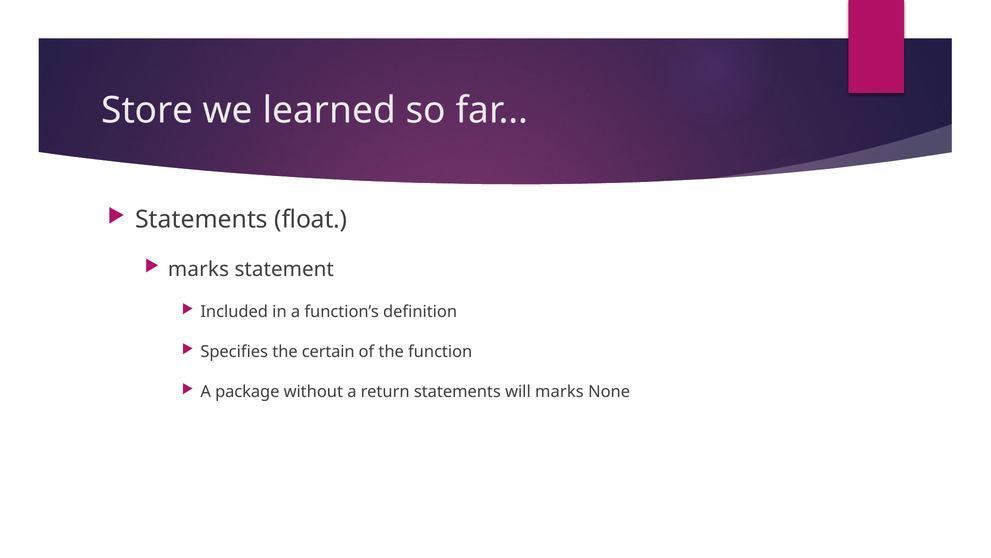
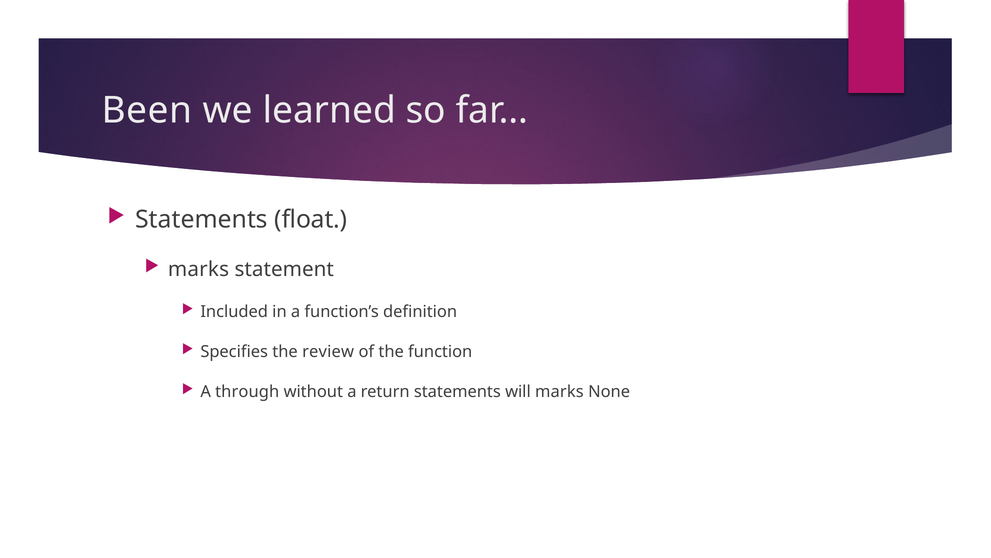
Store: Store -> Been (147, 110)
certain: certain -> review (328, 351)
package: package -> through (247, 391)
